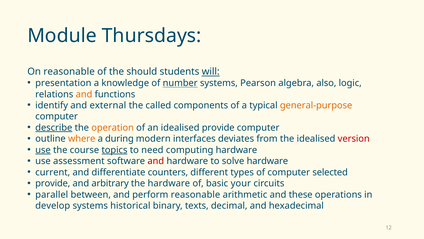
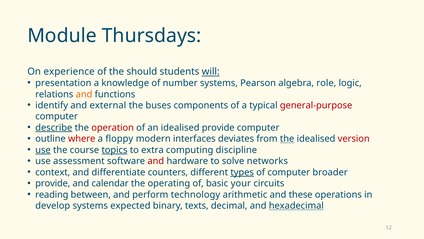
On reasonable: reasonable -> experience (69, 72)
number underline: present -> none (180, 83)
also: also -> role (326, 83)
called: called -> buses (158, 105)
general-purpose colour: orange -> red (316, 105)
operation colour: orange -> red (113, 127)
where colour: orange -> red (82, 139)
during: during -> floppy (119, 139)
the underline: none -> present (287, 139)
need: need -> extra (152, 150)
computing hardware: hardware -> discipline (236, 150)
solve hardware: hardware -> networks (267, 161)
current: current -> context (53, 172)
types underline: none -> present (242, 172)
selected: selected -> broader (330, 172)
arbitrary: arbitrary -> calendar (110, 183)
the hardware: hardware -> operating (169, 183)
parallel: parallel -> reading (52, 194)
perform reasonable: reasonable -> technology (195, 194)
historical: historical -> expected (130, 205)
hexadecimal underline: none -> present (296, 205)
